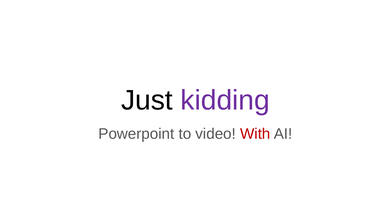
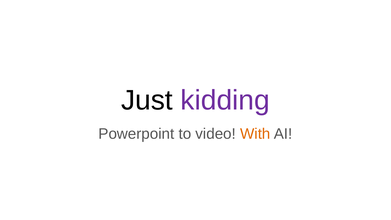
With colour: red -> orange (255, 134)
